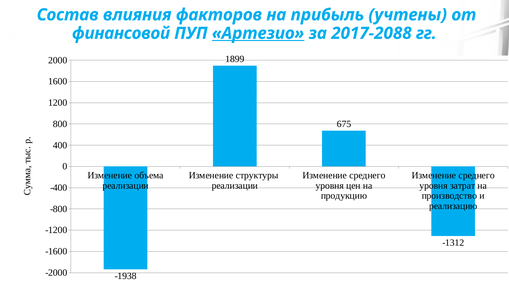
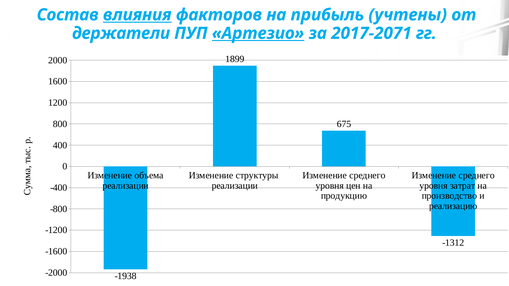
влияния underline: none -> present (137, 15)
финансовой: финансовой -> держатели (121, 33)
2017-2088: 2017-2088 -> 2017-2071 (371, 33)
